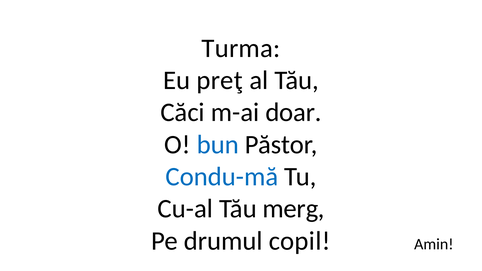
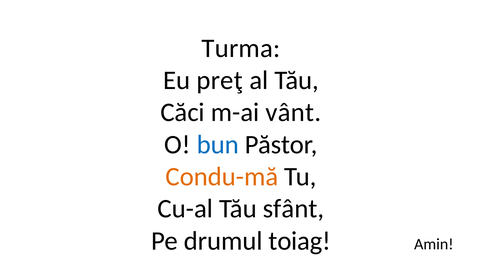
doar: doar -> vânt (293, 113)
Condu-mă colour: blue -> orange (222, 177)
merg: merg -> sfânt (293, 209)
copil: copil -> toiag (300, 241)
